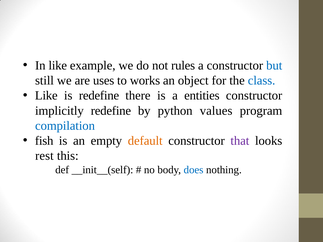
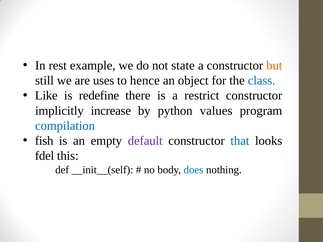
In like: like -> rest (58, 66)
rules: rules -> state (183, 66)
but colour: blue -> orange (274, 66)
works: works -> hence (145, 81)
entities: entities -> restrict (202, 96)
implicitly redefine: redefine -> increase (111, 111)
default colour: orange -> purple (145, 141)
that colour: purple -> blue (240, 141)
rest: rest -> fdel (45, 156)
